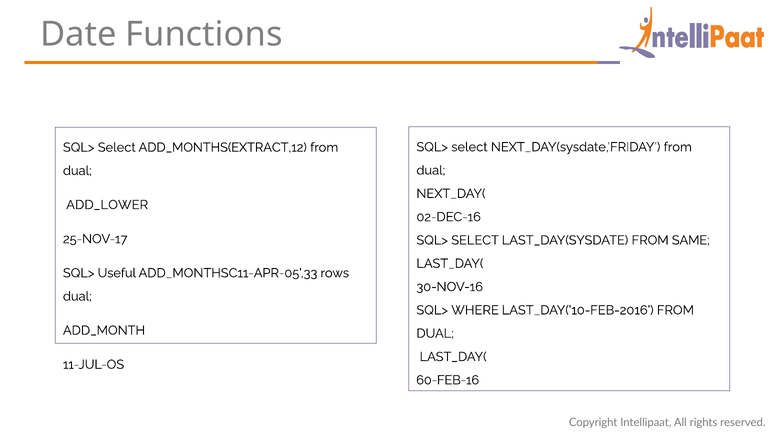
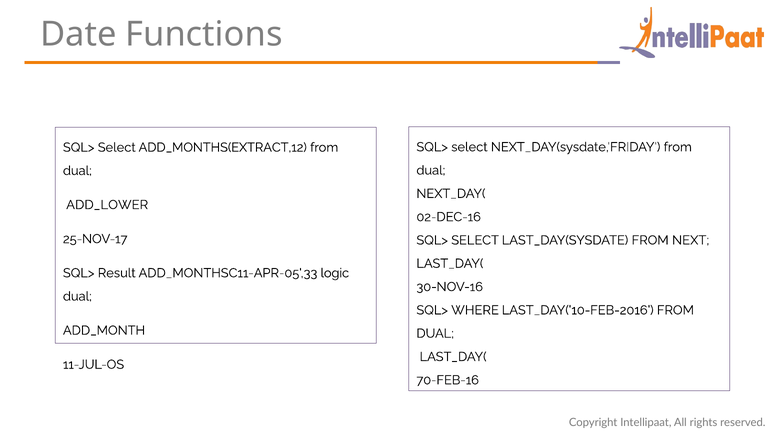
SAME: SAME -> NEXT (691, 240)
Useful: Useful -> Result (117, 273)
rows: rows -> logic (335, 273)
60-FEB-16: 60-FEB-16 -> 70-FEB-16 (448, 380)
